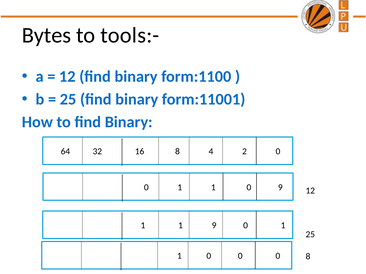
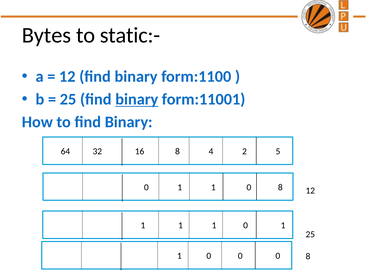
tools:-: tools:- -> static:- (130, 35)
binary underline: none -> present (137, 100)
2 0: 0 -> 5 (278, 152)
0 9: 9 -> 8 (280, 188)
1 1 9: 9 -> 1 (214, 226)
